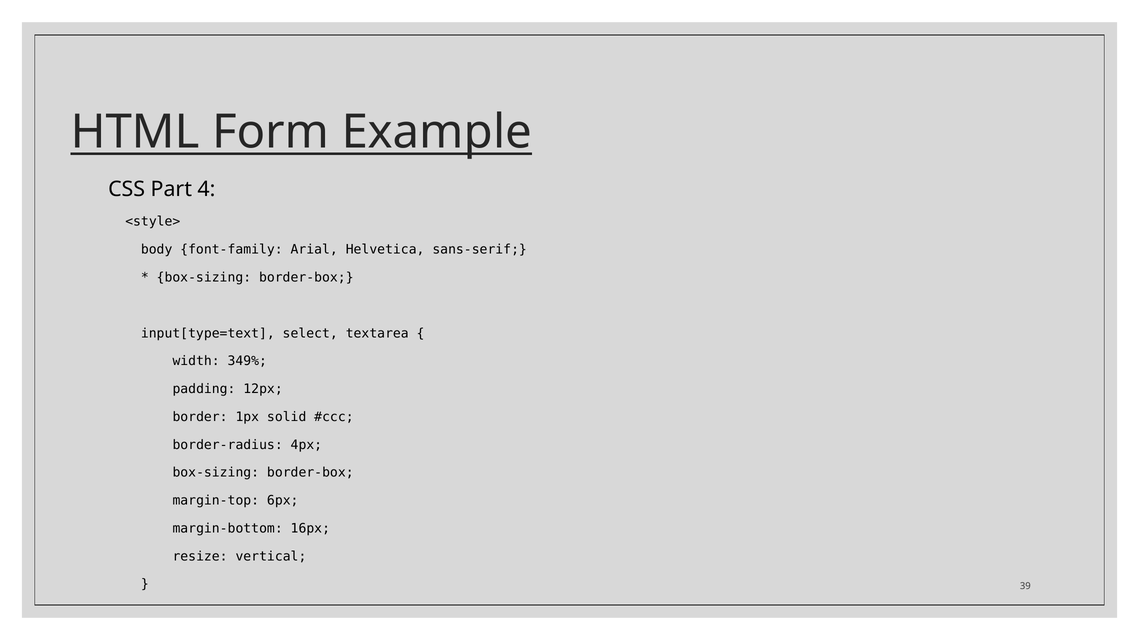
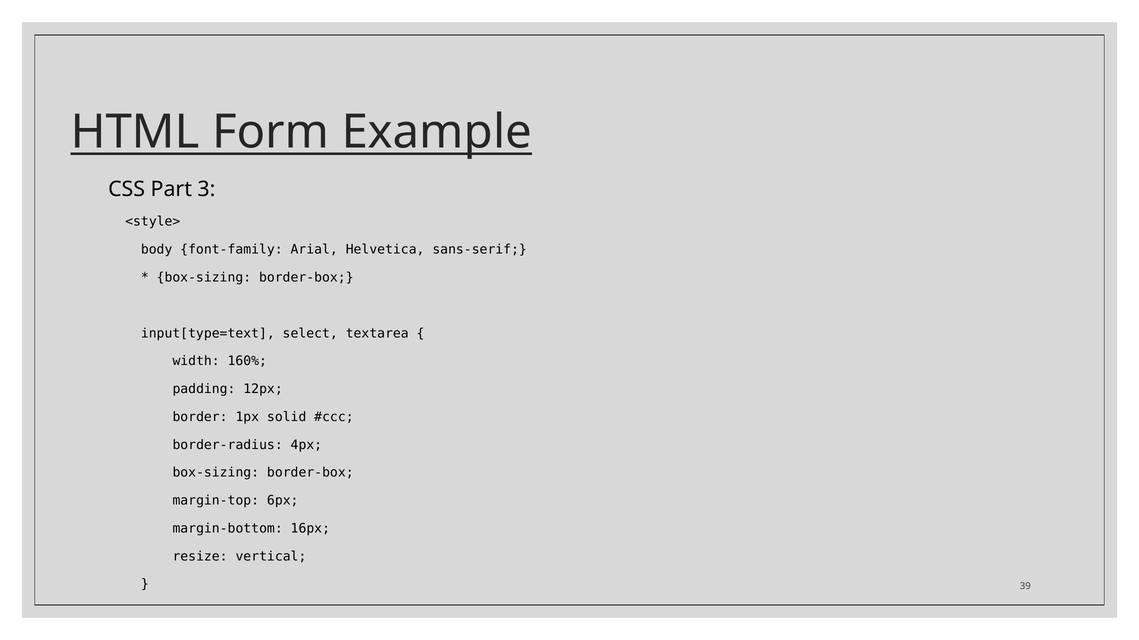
4: 4 -> 3 (206, 190)
349%: 349% -> 160% (247, 361)
